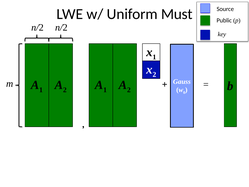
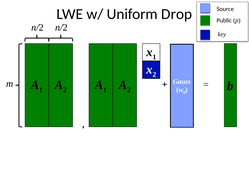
Must: Must -> Drop (177, 14)
